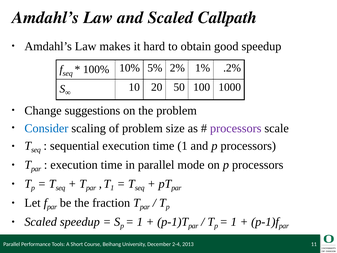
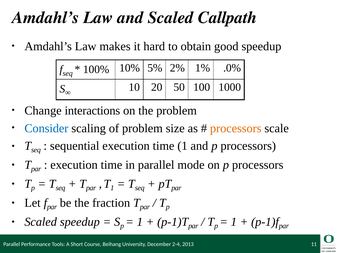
.2%: .2% -> .0% (232, 68)
suggestions: suggestions -> interactions (92, 111)
processors colour: purple -> orange (236, 128)
